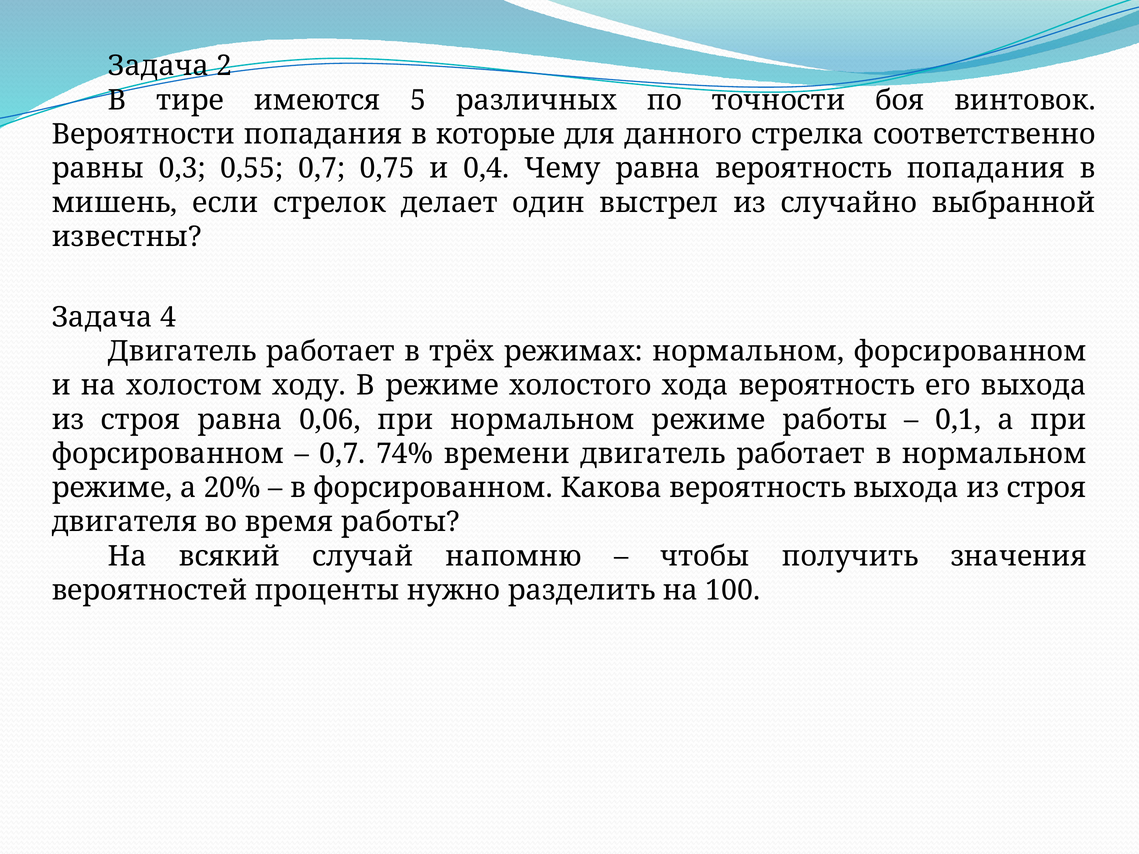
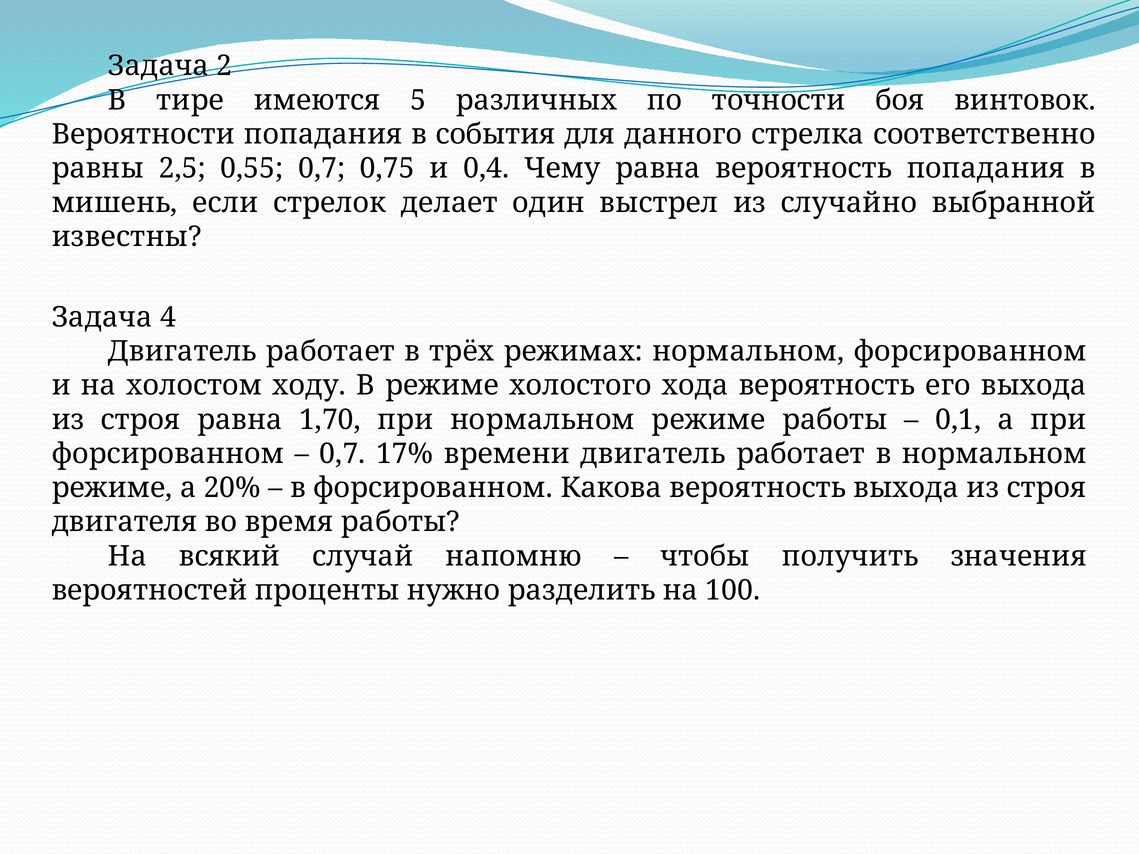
которые: которые -> события (496, 134)
0,3: 0,3 -> 2,5 (182, 169)
0,06: 0,06 -> 1,70 (330, 420)
74%: 74% -> 17% (405, 454)
